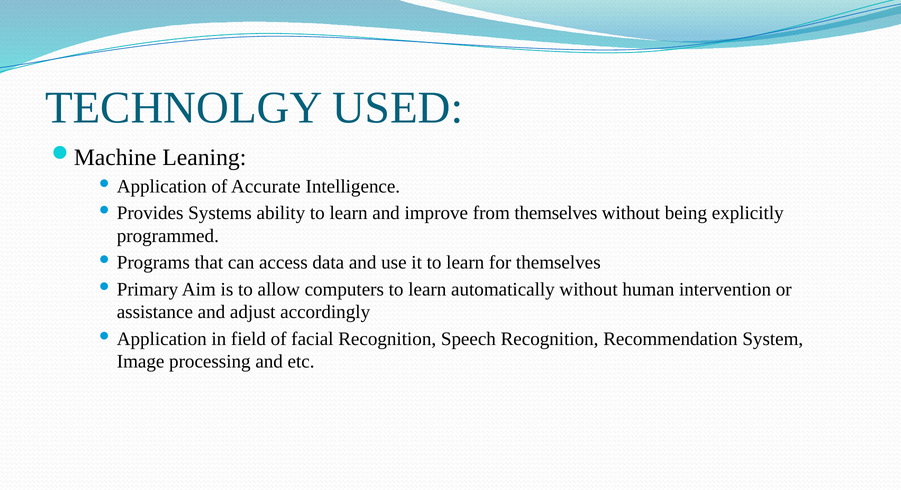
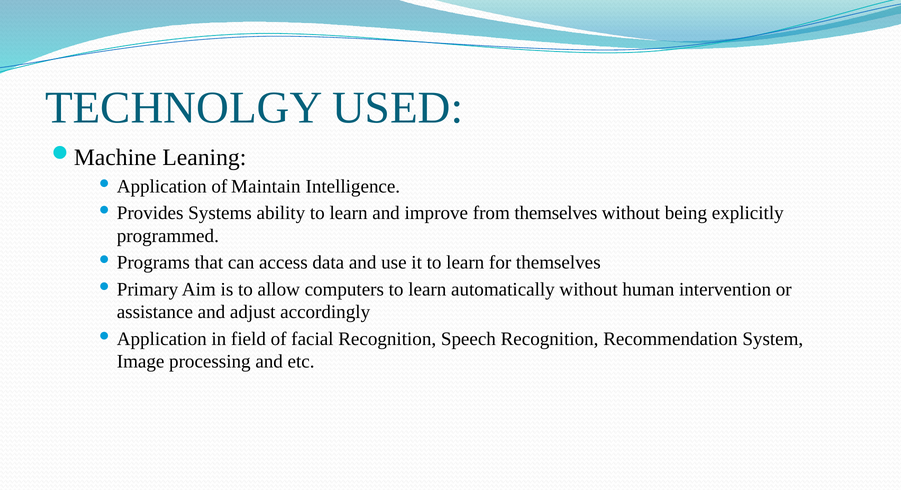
Accurate: Accurate -> Maintain (266, 186)
